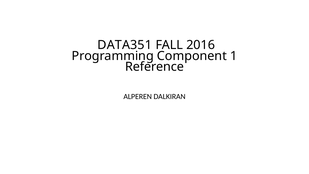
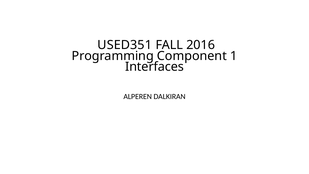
DATA351: DATA351 -> USED351 (125, 45)
Reference: Reference -> Interfaces (155, 67)
